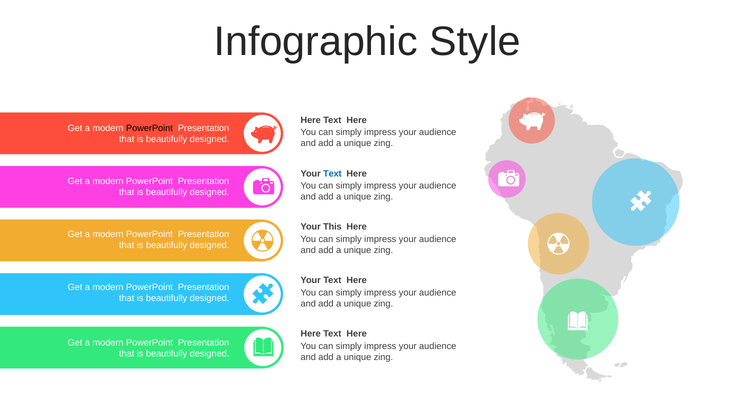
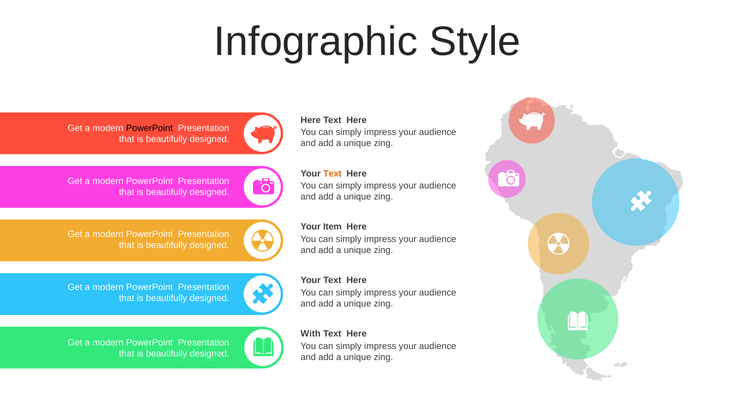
Text colour: blue -> orange (332, 174)
This: This -> Item (332, 227)
Here: Here -> With (311, 334)
